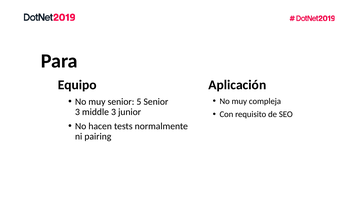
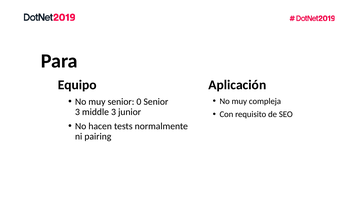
5: 5 -> 0 (139, 102)
